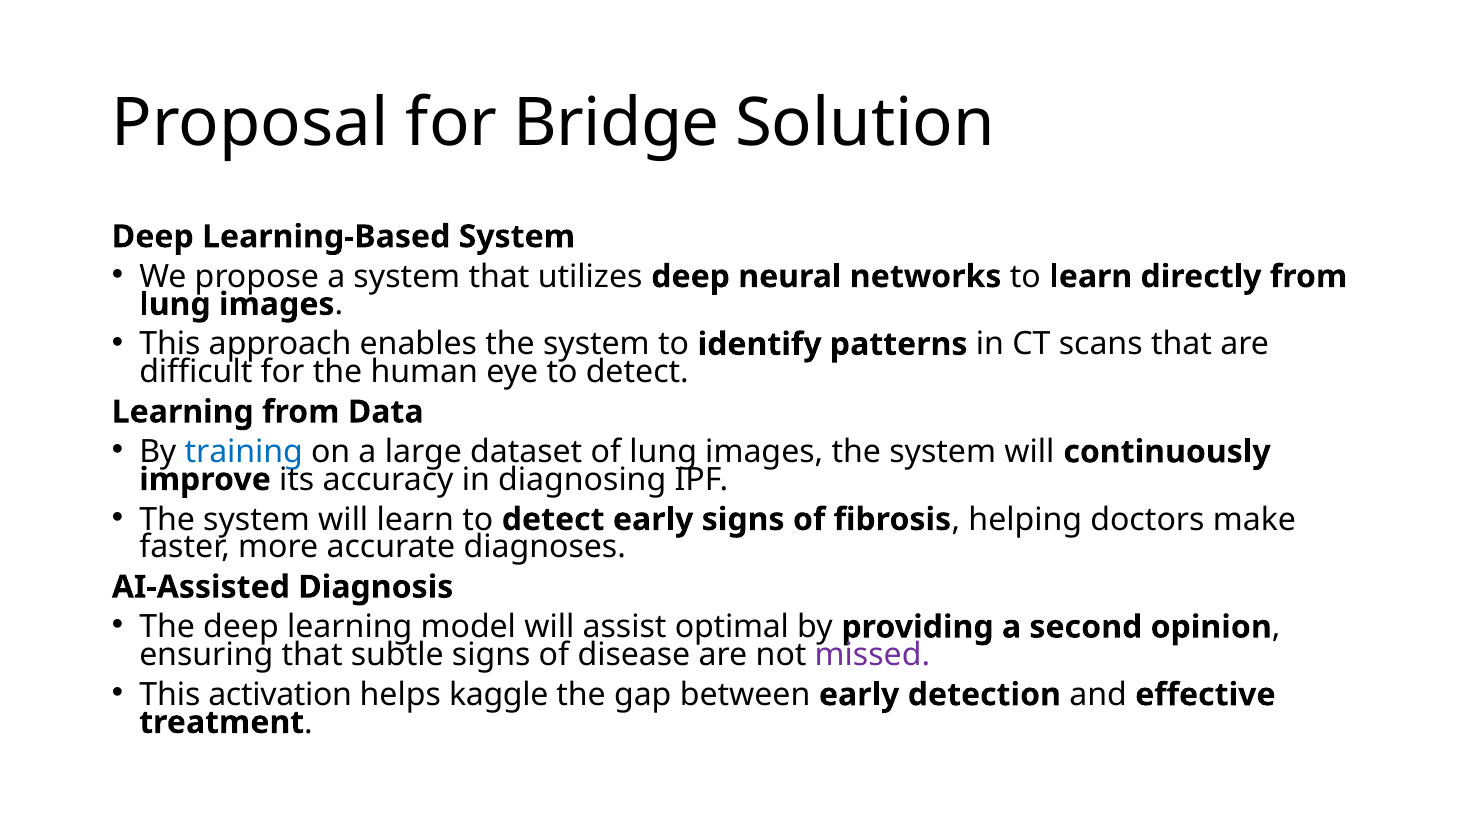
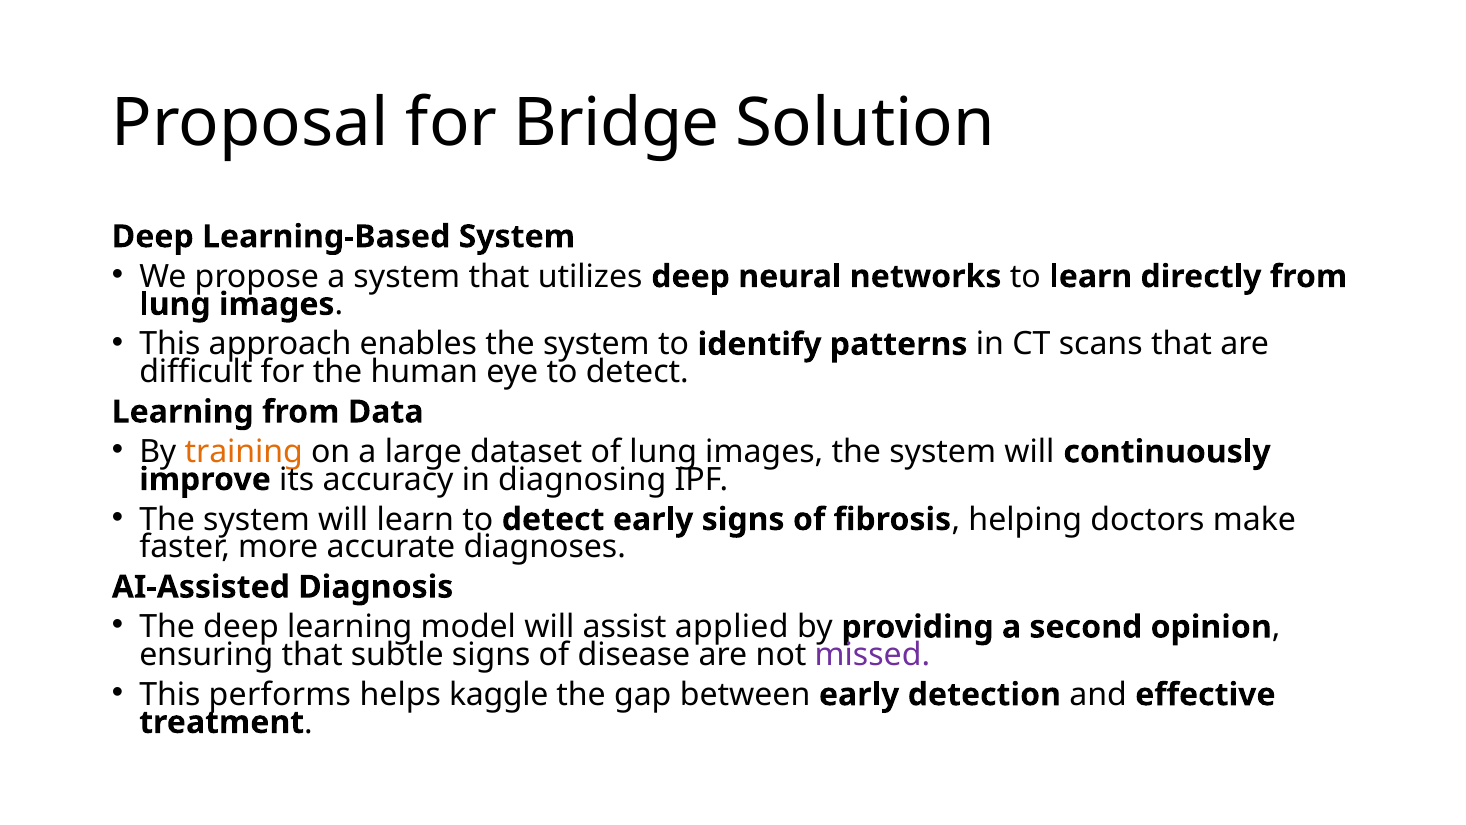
training colour: blue -> orange (244, 452)
optimal: optimal -> applied (732, 627)
activation: activation -> performs (280, 694)
